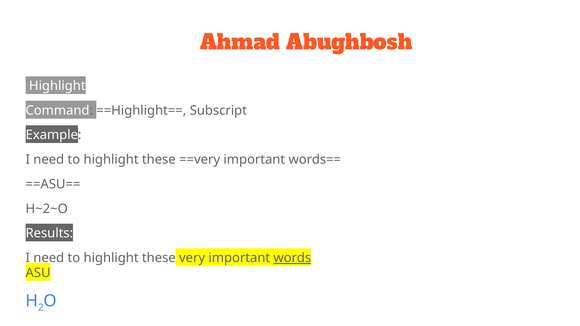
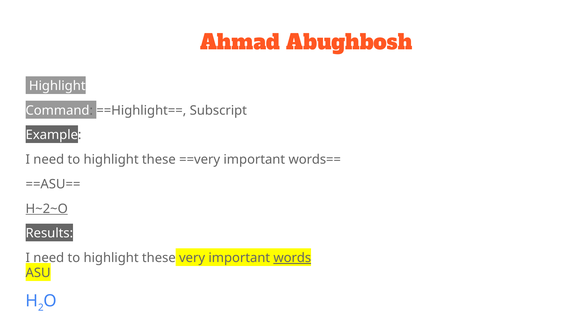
H~2~O underline: none -> present (47, 209)
